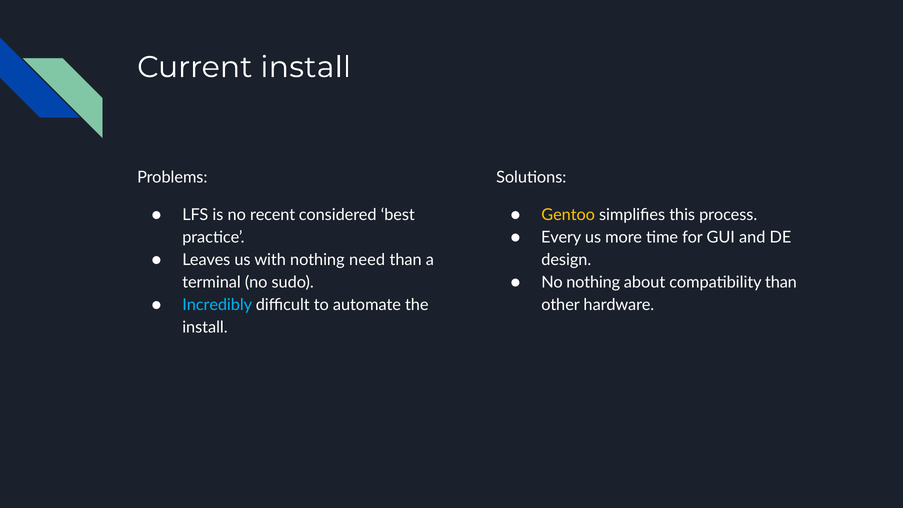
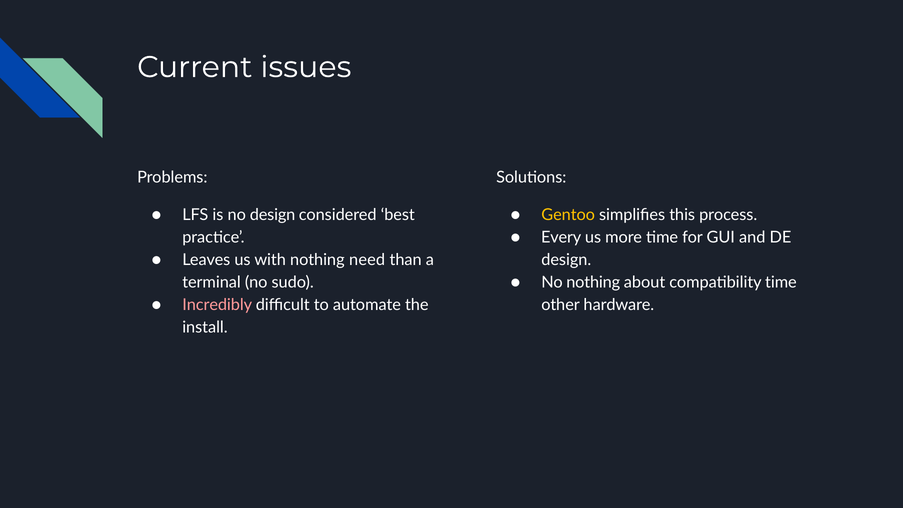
Current install: install -> issues (306, 67)
no recent: recent -> design (273, 215)
compatibility than: than -> time (781, 282)
Incredibly colour: light blue -> pink (217, 305)
